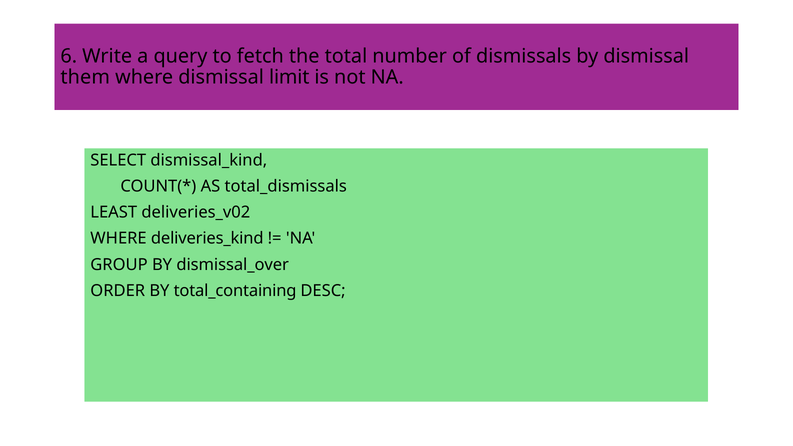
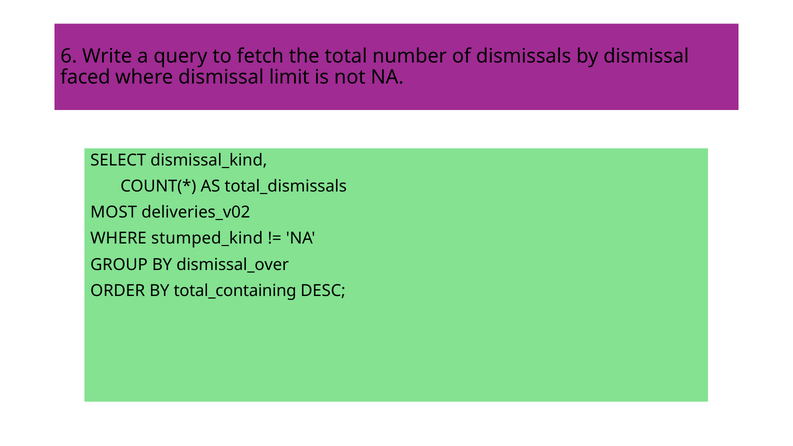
them: them -> faced (85, 77)
LEAST: LEAST -> MOST (114, 212)
deliveries_kind: deliveries_kind -> stumped_kind (207, 238)
